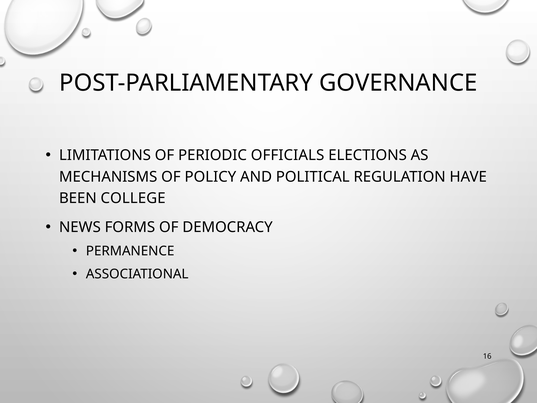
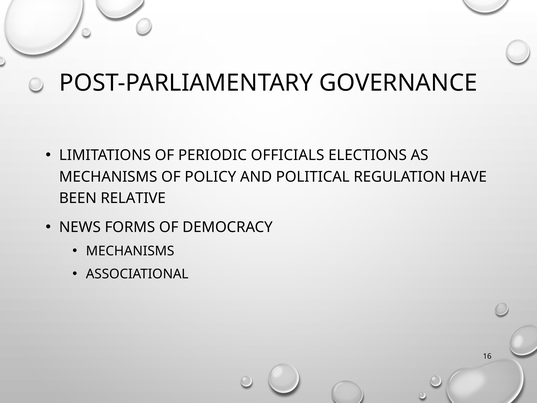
COLLEGE: COLLEGE -> RELATIVE (133, 198)
PERMANENCE: PERMANENCE -> MECHANISMS (130, 251)
